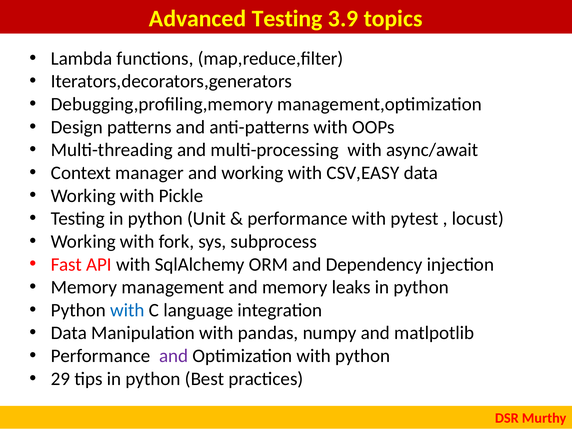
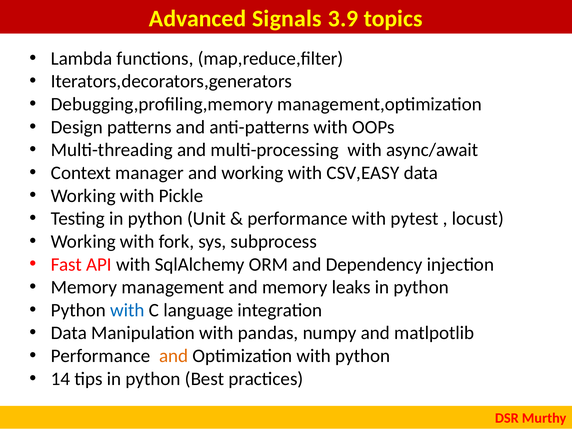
Advanced Testing: Testing -> Signals (287, 19)
and colour: purple -> orange (174, 356)
29: 29 -> 14 (61, 379)
